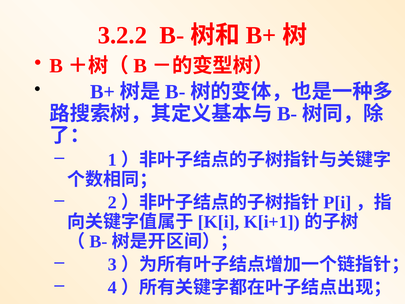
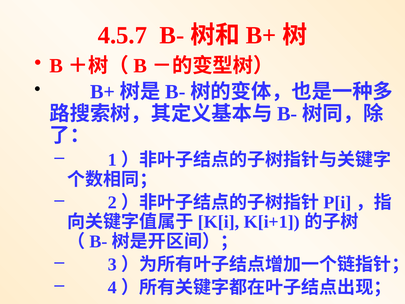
3.2.2: 3.2.2 -> 4.5.7 (122, 35)
